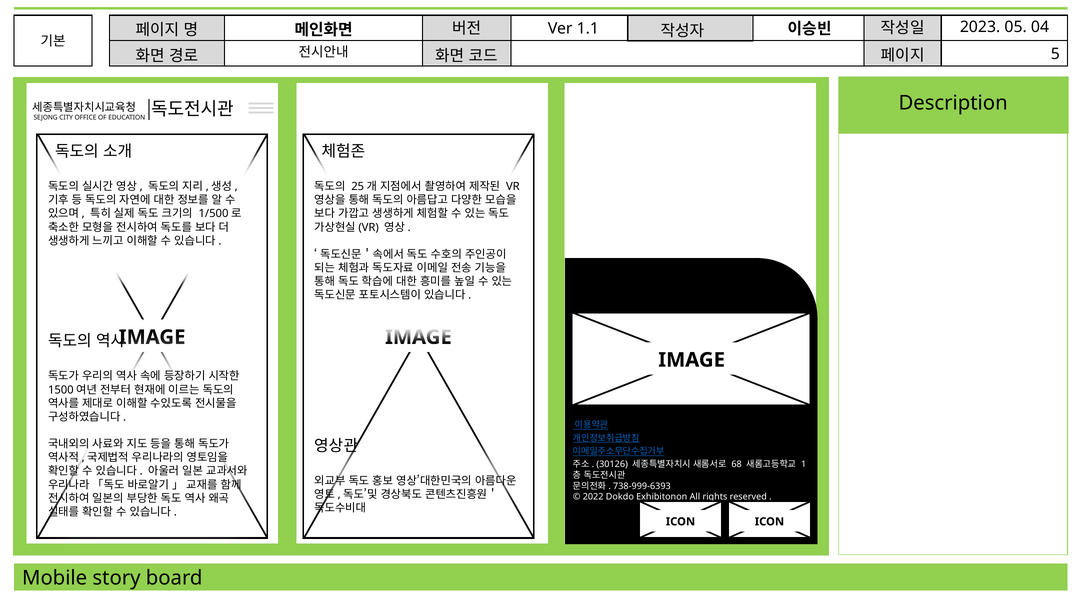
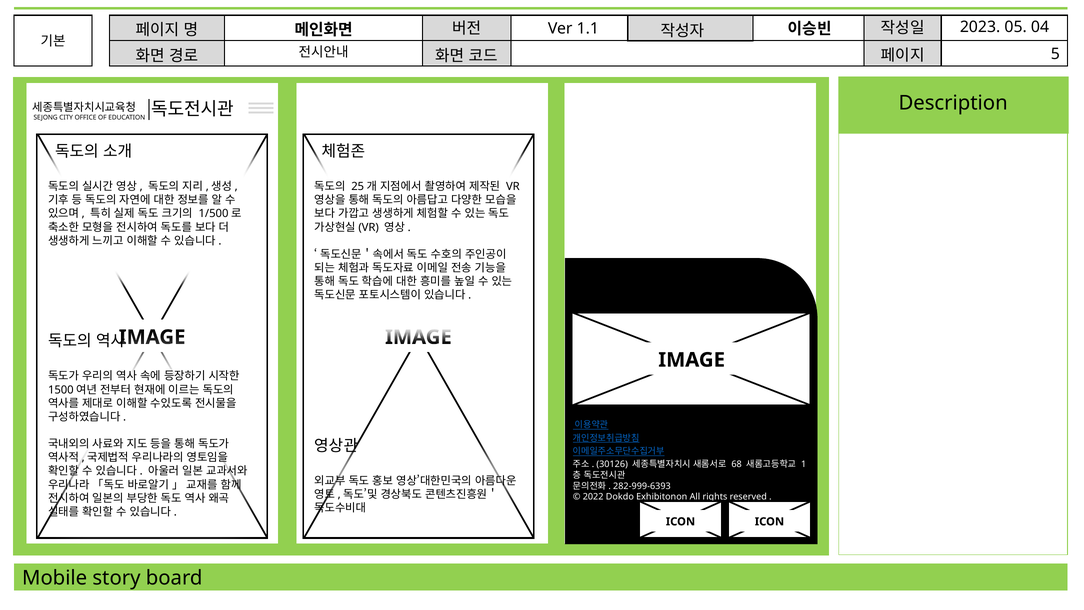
738-999-6393: 738-999-6393 -> 282-999-6393 (642, 486)
